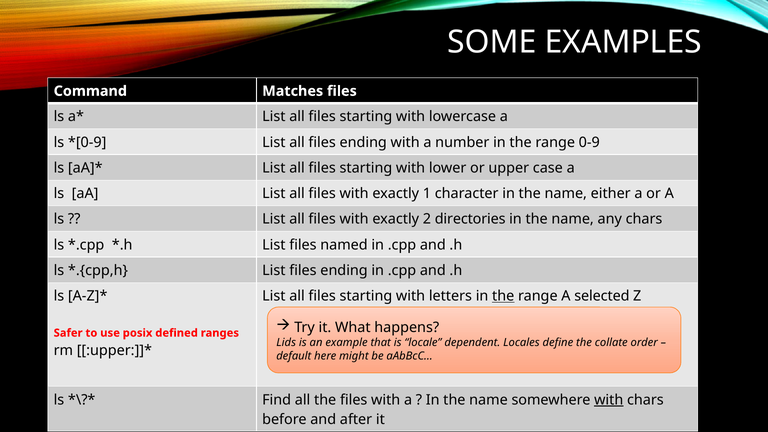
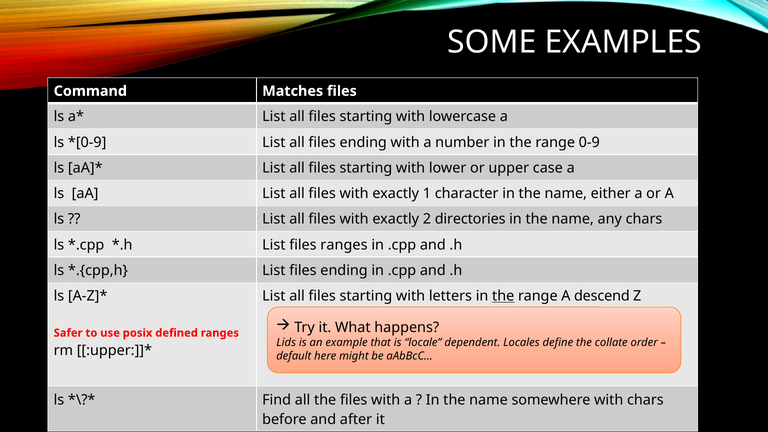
files named: named -> ranges (344, 245)
selected: selected -> descend (602, 296)
with underline: present -> none (609, 400)
